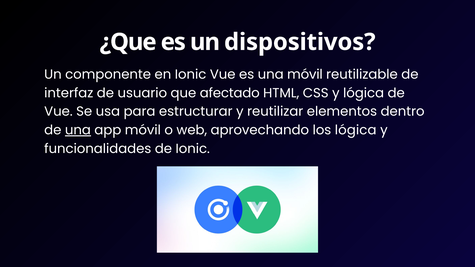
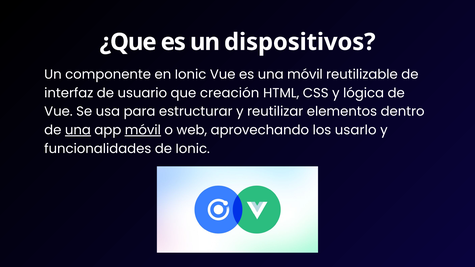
afectado: afectado -> creación (230, 93)
móvil underline: none -> present (143, 130)
los lógica: lógica -> usarlo (356, 130)
